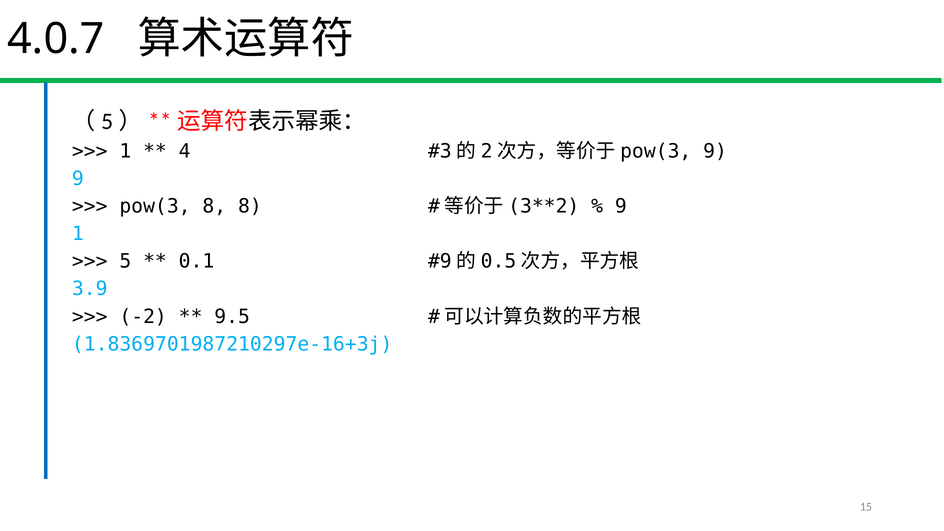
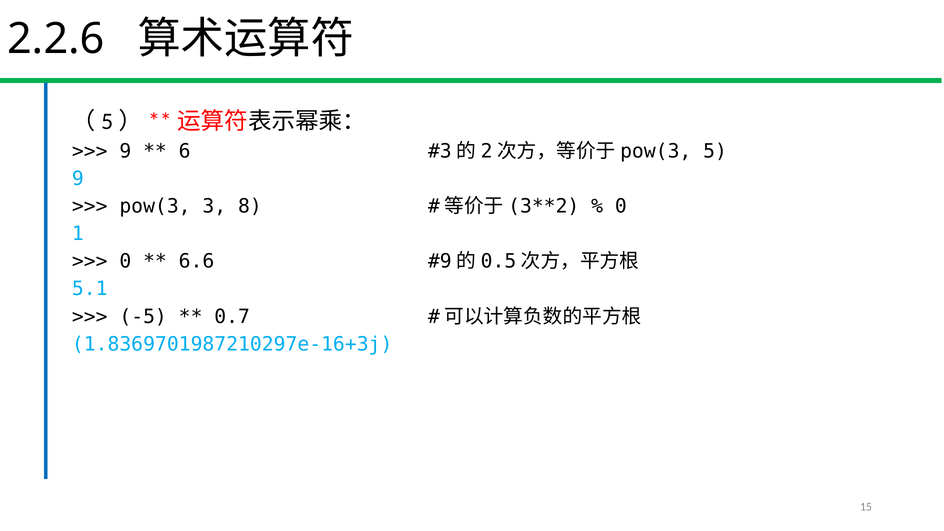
4.0.7: 4.0.7 -> 2.2.6 (56, 39)
1: 1 -> 9 (125, 151)
4: 4 -> 6 (185, 151)
9: 9 -> 5 (715, 151)
pow(3 8: 8 -> 3 (214, 206)
9: 9 -> 0 (621, 206)
5: 5 -> 0 (125, 261)
0.1: 0.1 -> 6.6 (196, 261)
3.9: 3.9 -> 5.1 (90, 289)
-2: -2 -> -5 (143, 317)
9.5: 9.5 -> 0.7 (232, 317)
